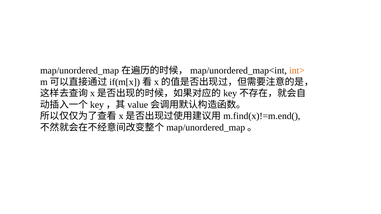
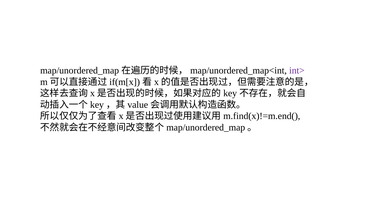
int> colour: orange -> purple (297, 71)
